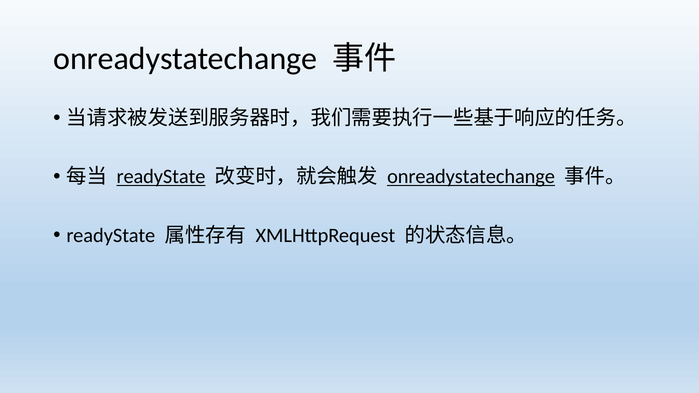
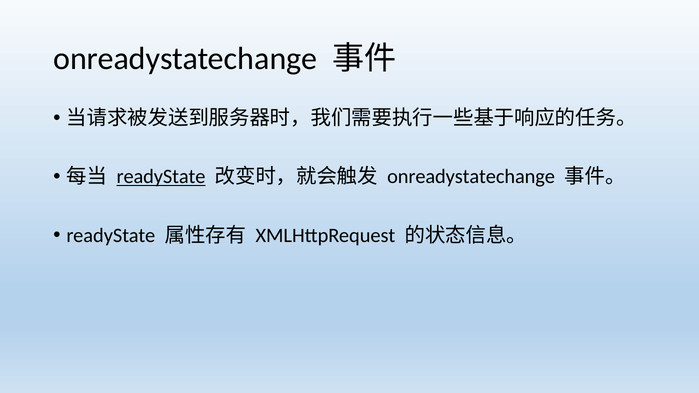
onreadystatechange underline: present -> none (471, 177)
